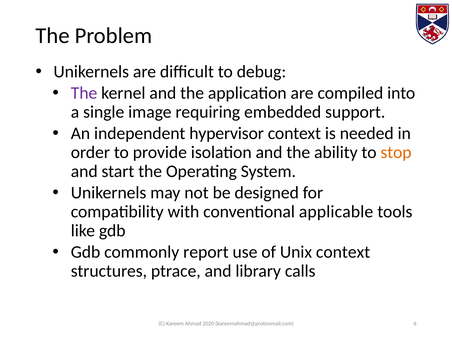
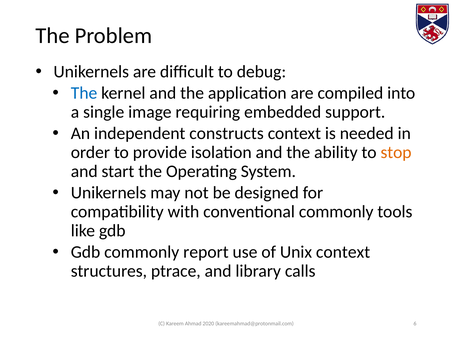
The colour: purple -> blue (84, 93)
hypervisor: hypervisor -> constructs (227, 133)
conventional applicable: applicable -> commonly (336, 212)
